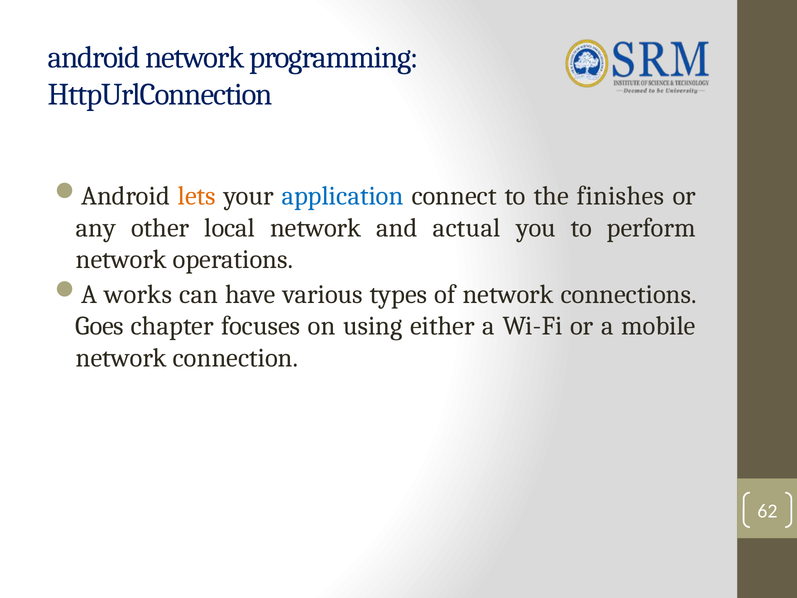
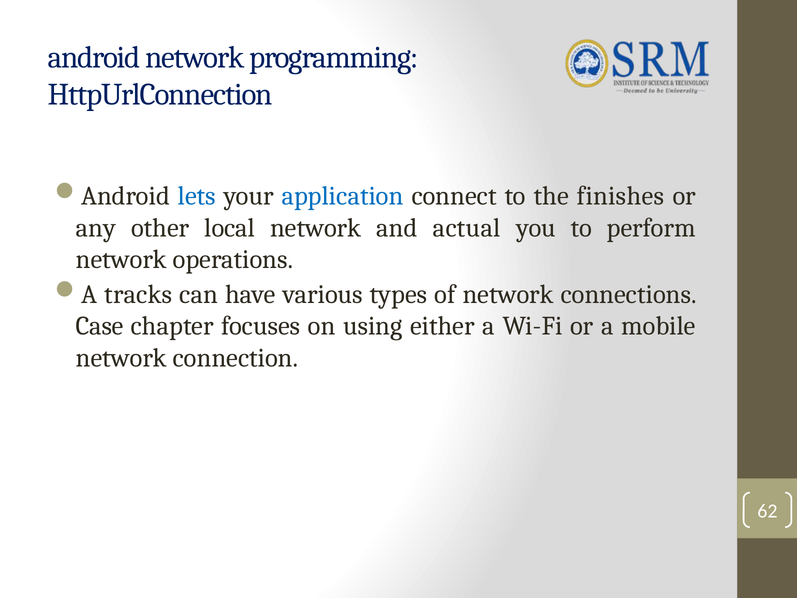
lets colour: orange -> blue (197, 196)
works: works -> tracks (138, 294)
Goes: Goes -> Case (100, 326)
